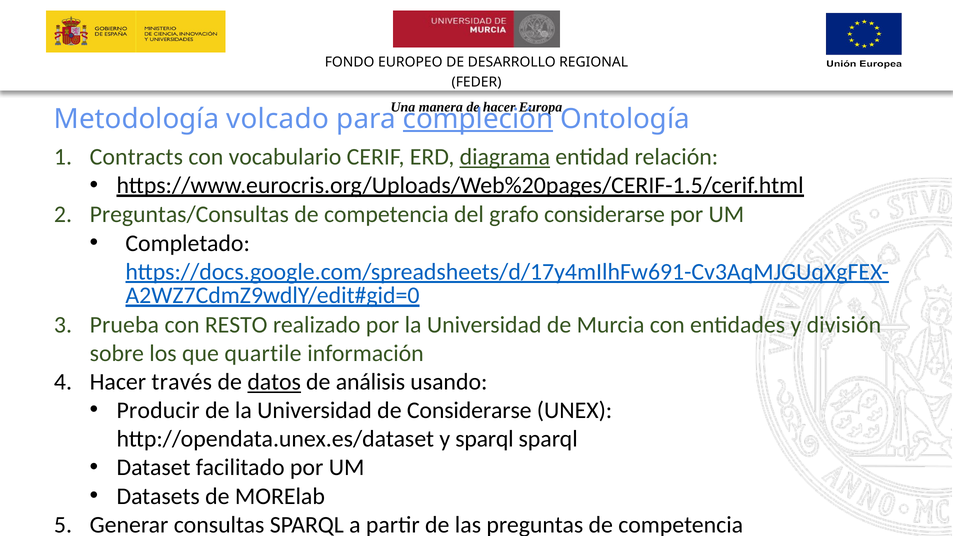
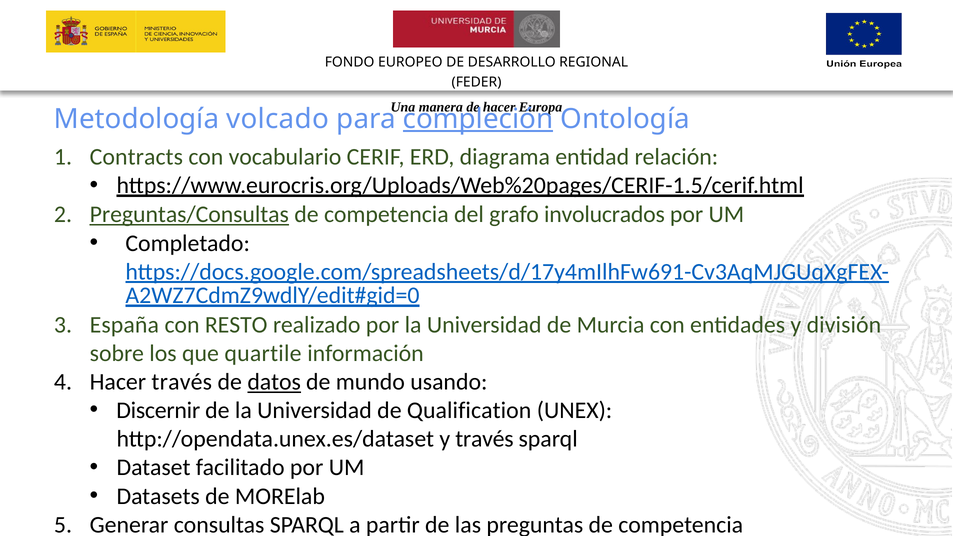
diagrama underline: present -> none (505, 157)
Preguntas/Consultas underline: none -> present (189, 215)
grafo considerarse: considerarse -> involucrados (604, 215)
Prueba: Prueba -> España (124, 325)
análisis: análisis -> mundo (370, 382)
Producir: Producir -> Discernir (158, 410)
de Considerarse: Considerarse -> Qualification (469, 410)
y sparql: sparql -> través (484, 439)
